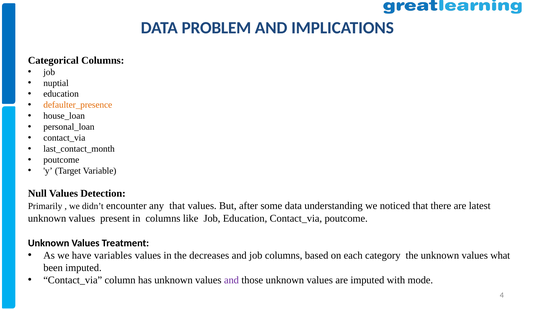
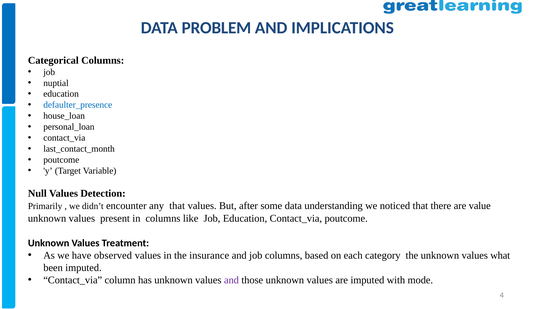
defaulter_presence colour: orange -> blue (78, 105)
latest: latest -> value (480, 206)
variables: variables -> observed (113, 255)
decreases: decreases -> insurance (209, 255)
